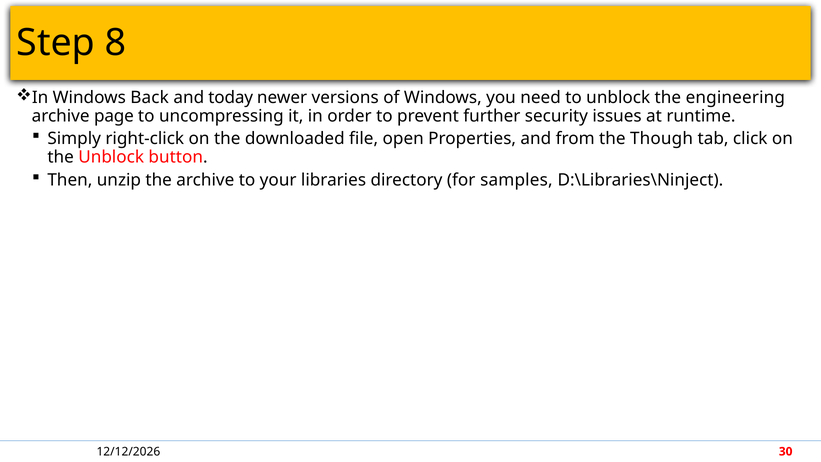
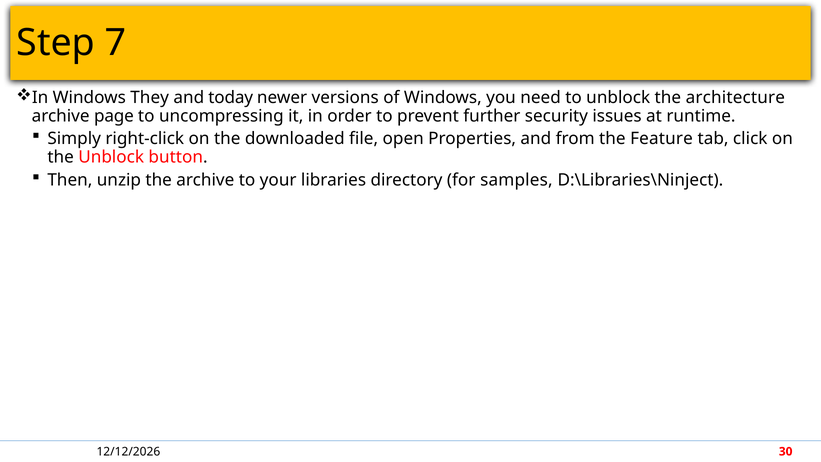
8: 8 -> 7 (116, 43)
Back: Back -> They (150, 98)
engineering: engineering -> architecture (735, 98)
Though: Though -> Feature (662, 139)
